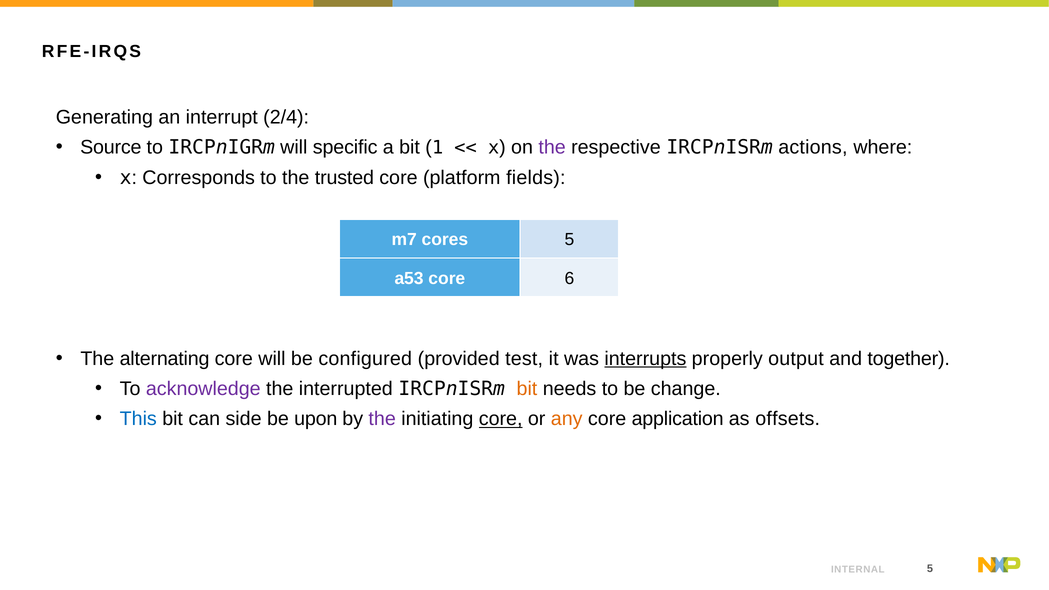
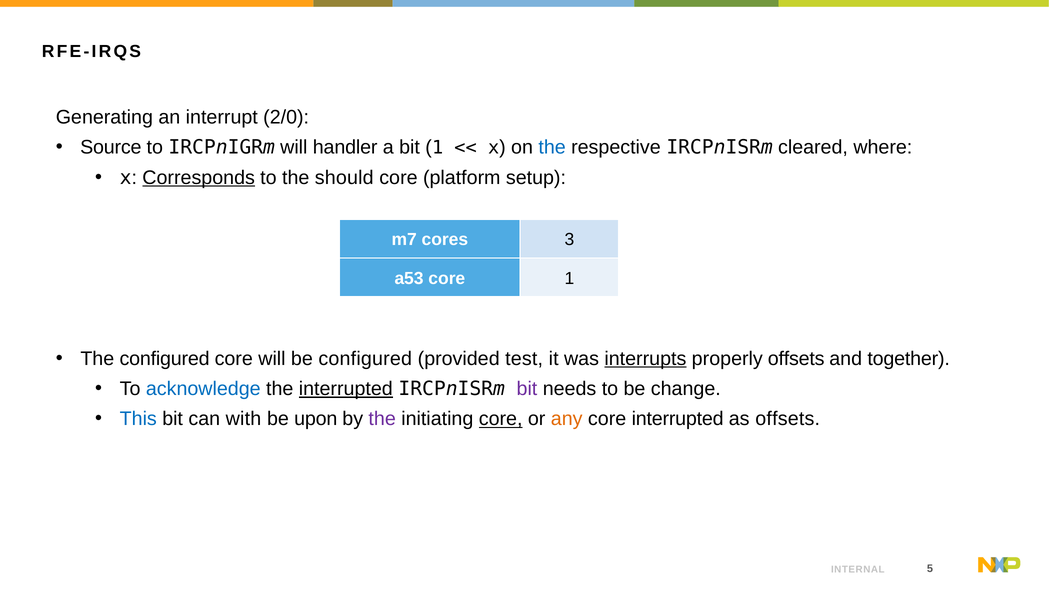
2/4: 2/4 -> 2/0 (286, 117)
specific: specific -> handler (345, 147)
the colour: purple -> blue (552, 147)
actions: actions -> cleared (813, 147)
Corresponds underline: none -> present (199, 178)
trusted: trusted -> should (344, 178)
fields: fields -> setup (536, 178)
cores 5: 5 -> 3 (569, 240)
core 6: 6 -> 1 (569, 278)
The alternating: alternating -> configured (165, 359)
properly output: output -> offsets (796, 359)
acknowledge colour: purple -> blue (203, 389)
interrupted underline: none -> present (346, 389)
bit colour: orange -> purple (527, 389)
side: side -> with (243, 419)
core application: application -> interrupted (678, 419)
